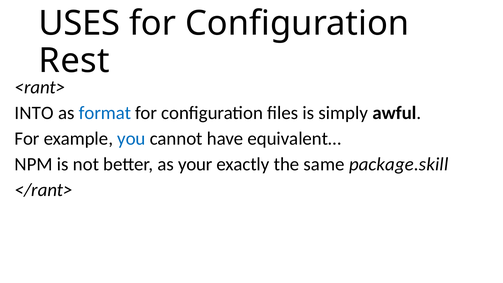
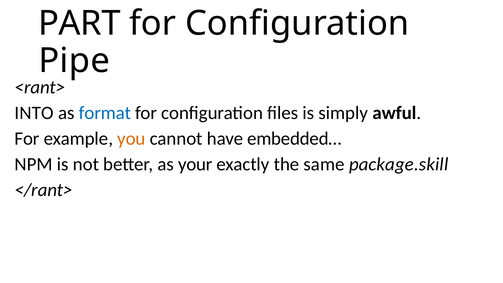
USES: USES -> PART (79, 24)
Rest: Rest -> Pipe (74, 61)
you colour: blue -> orange (131, 139)
equivalent…: equivalent… -> embedded… (294, 139)
